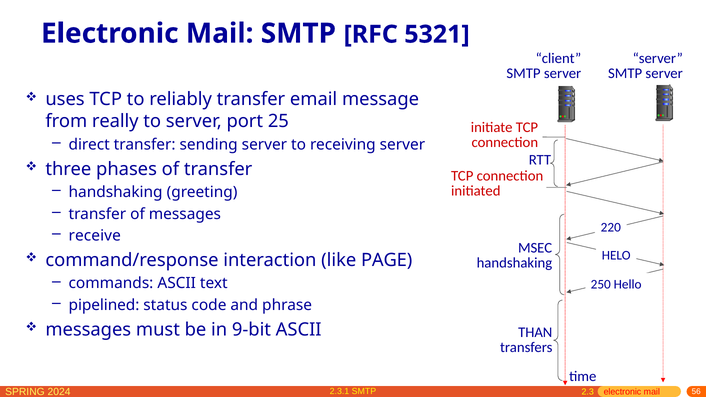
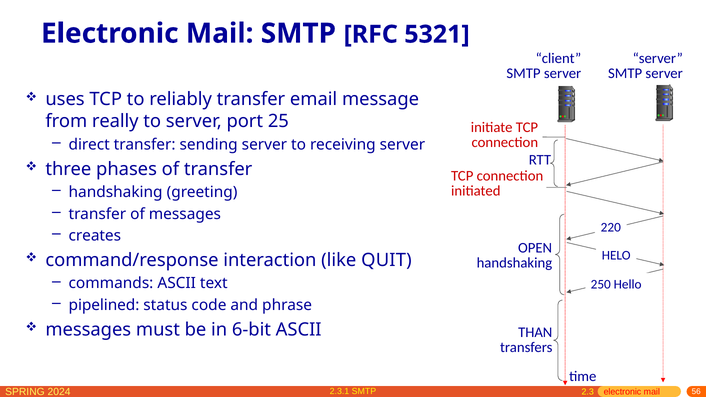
receive: receive -> creates (95, 236)
MSEC: MSEC -> OPEN (535, 248)
PAGE: PAGE -> QUIT (386, 260)
9-bit: 9-bit -> 6-bit (251, 330)
